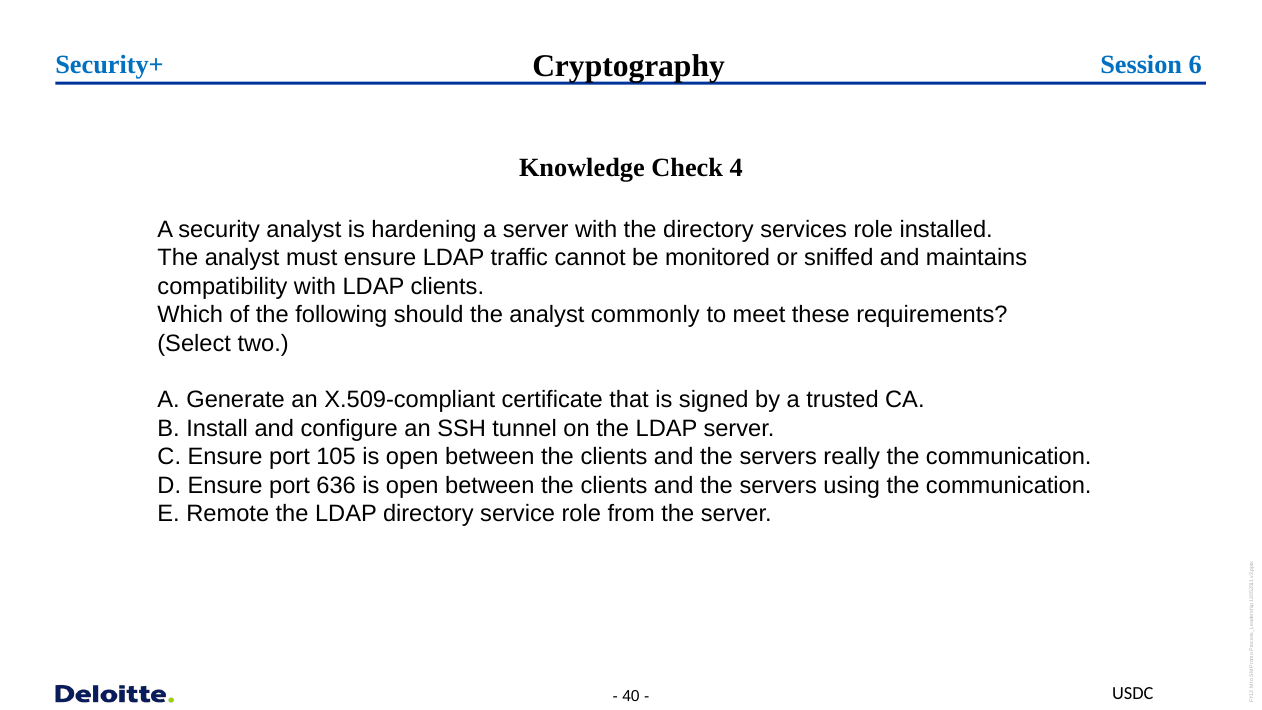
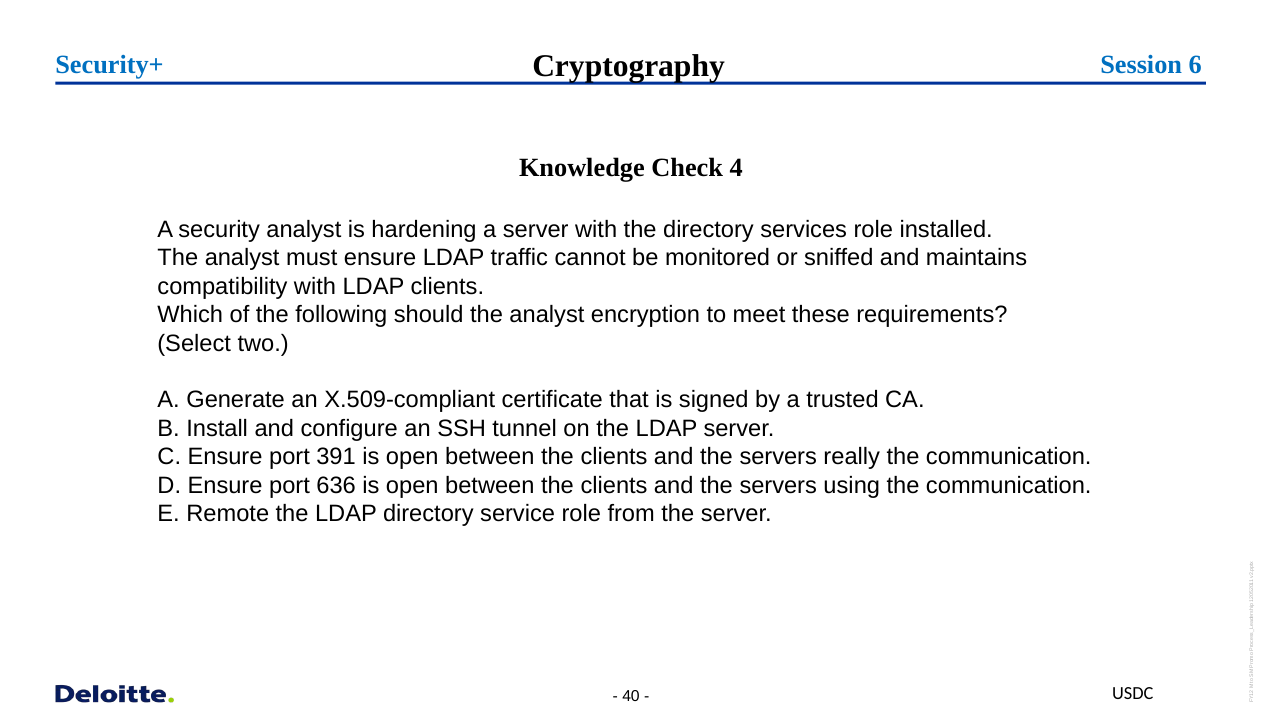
commonly: commonly -> encryption (645, 315)
105: 105 -> 391 (336, 457)
